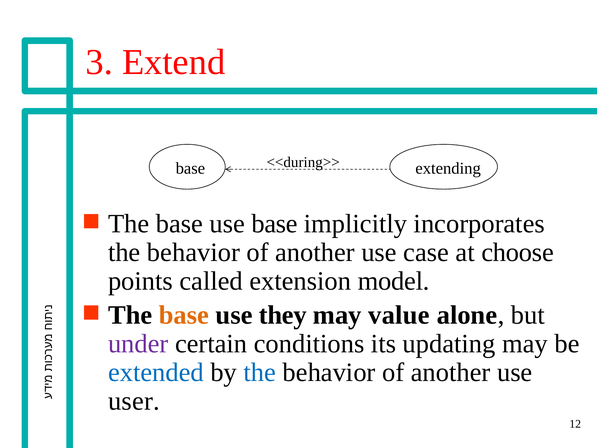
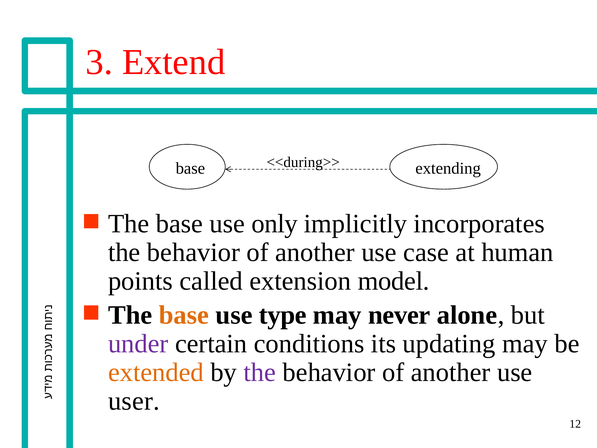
use base: base -> only (275, 224)
choose: choose -> human (517, 252)
they: they -> type (283, 315)
value: value -> never (399, 315)
extended colour: blue -> orange (156, 372)
the colour: blue -> purple (260, 372)
